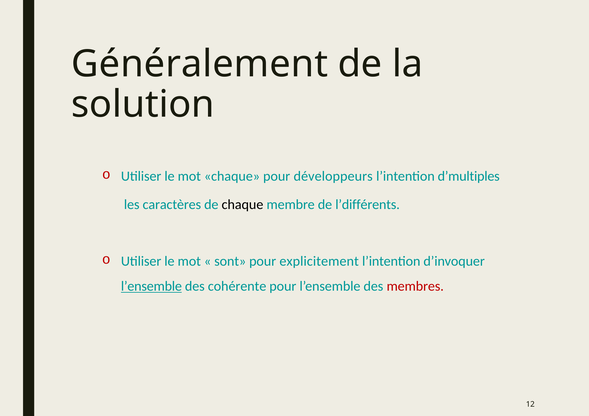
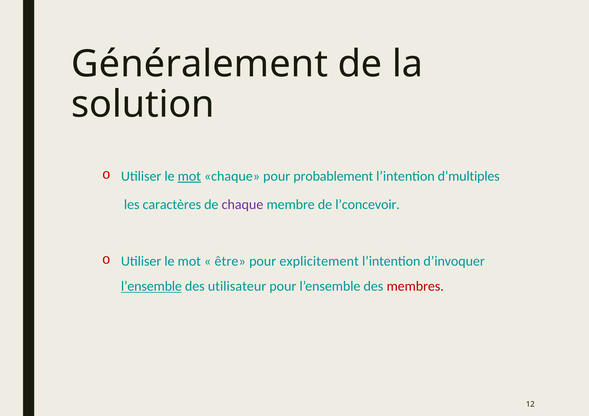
mot underline: none -> present (189, 176)
développeurs: développeurs -> probablement (333, 176)
chaque colour: black -> purple (242, 205)
l’différents: l’différents -> l’concevoir (368, 205)
sont: sont -> être (230, 261)
cohérente: cohérente -> utilisateur (237, 287)
